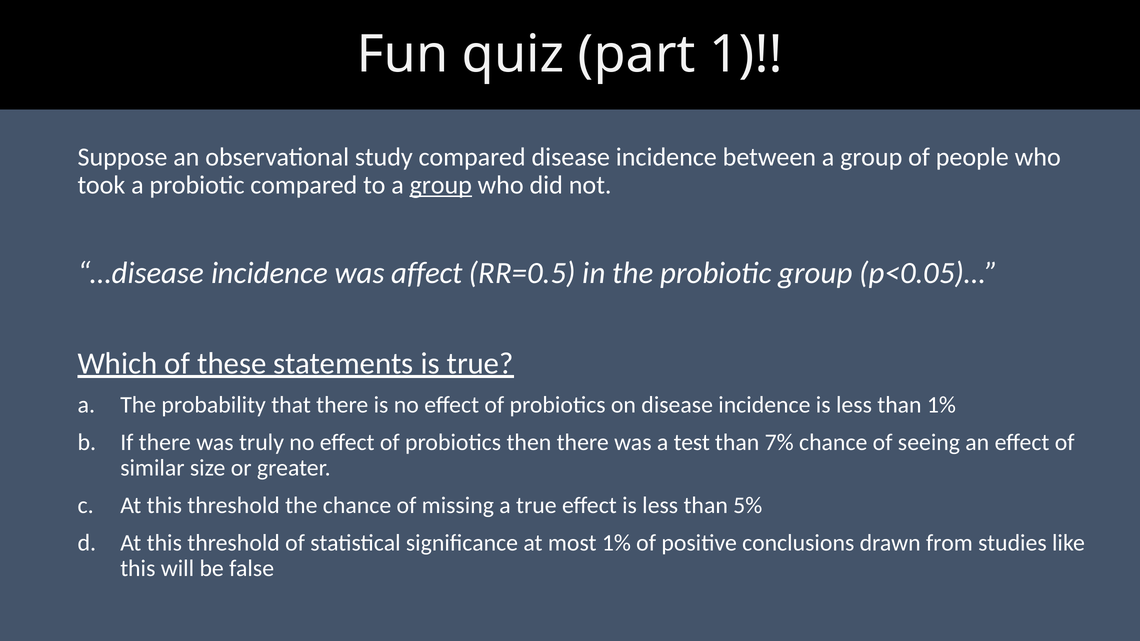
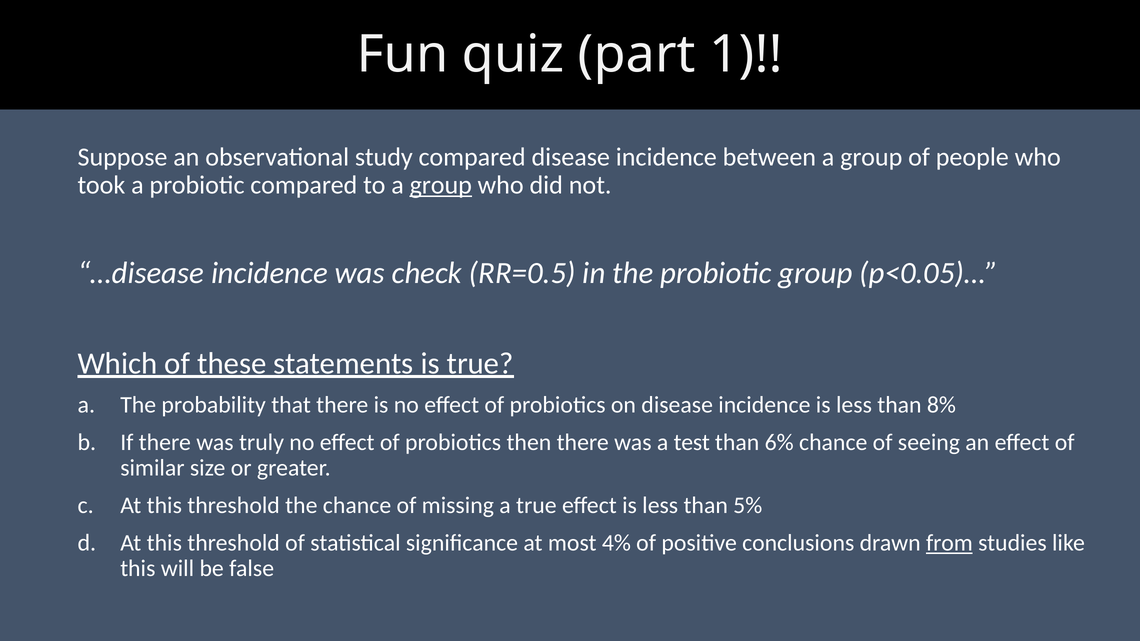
affect: affect -> check (427, 273)
than 1%: 1% -> 8% (941, 405)
7%: 7% -> 6% (779, 442)
most 1%: 1% -> 4% (616, 543)
from underline: none -> present (949, 543)
